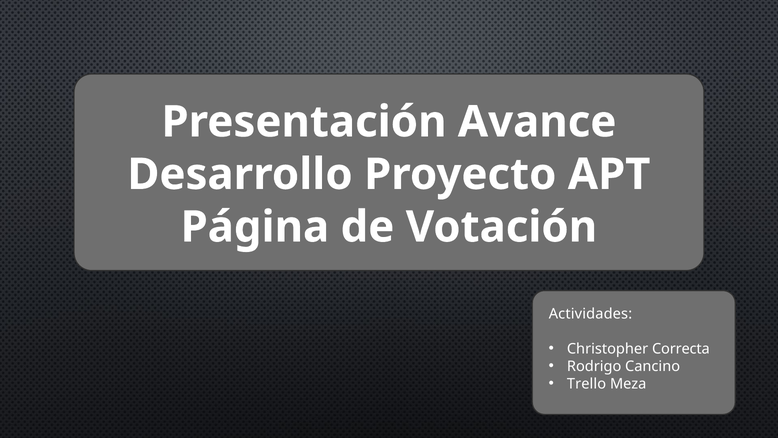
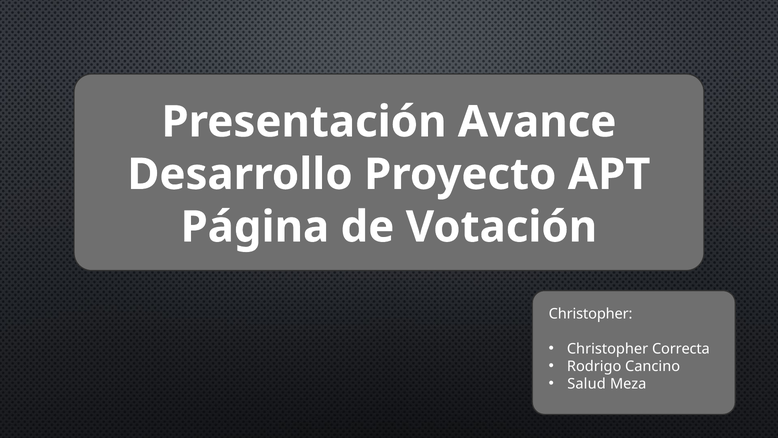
Actividades: Actividades -> Christopher (591, 313)
Trello: Trello -> Salud (587, 383)
